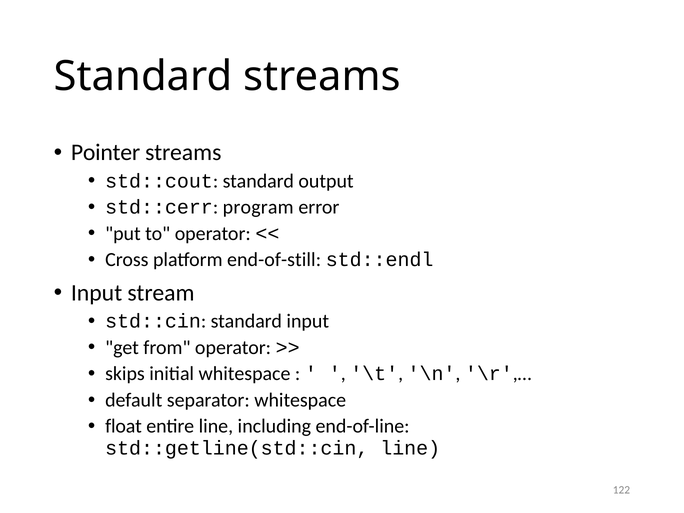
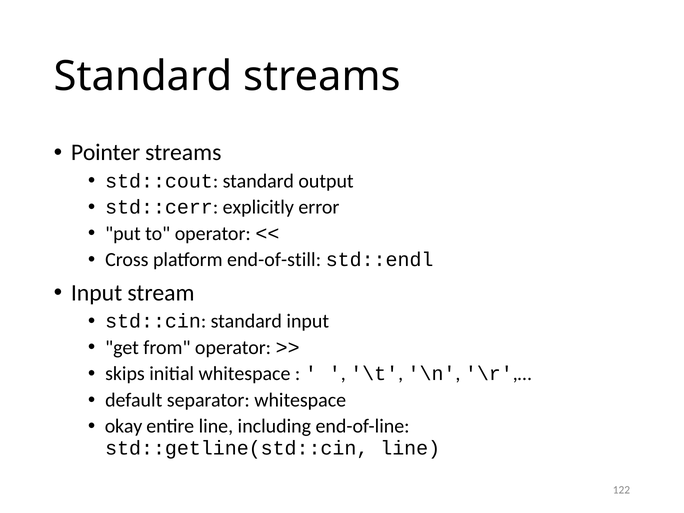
program: program -> explicitly (258, 207)
float: float -> okay (124, 426)
